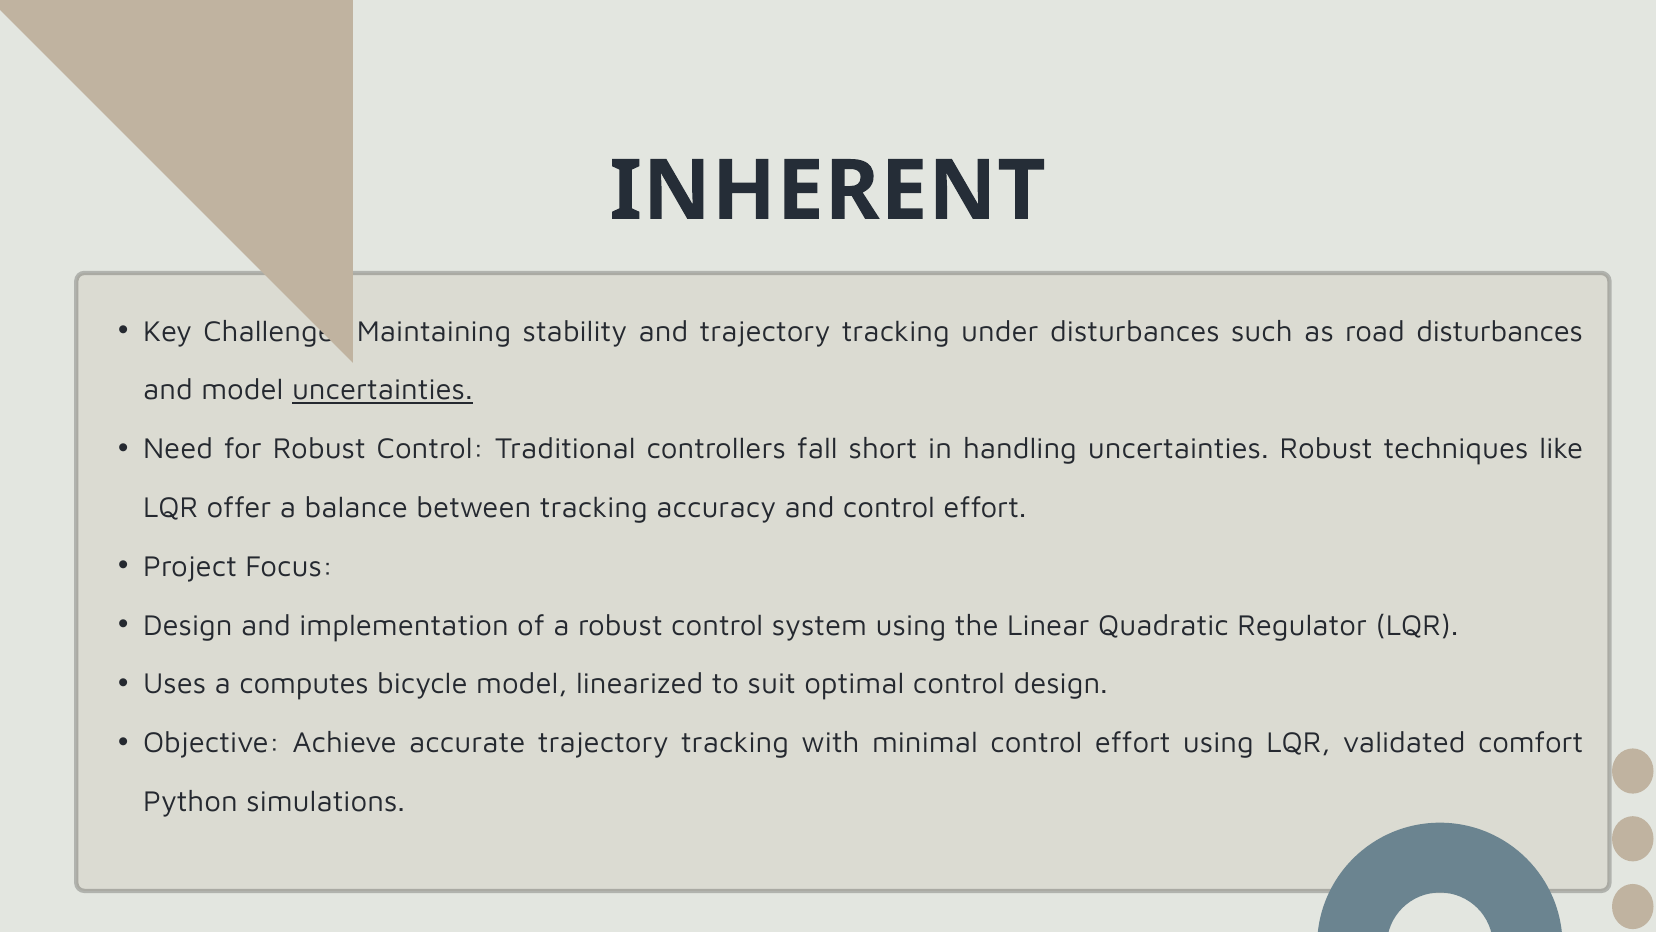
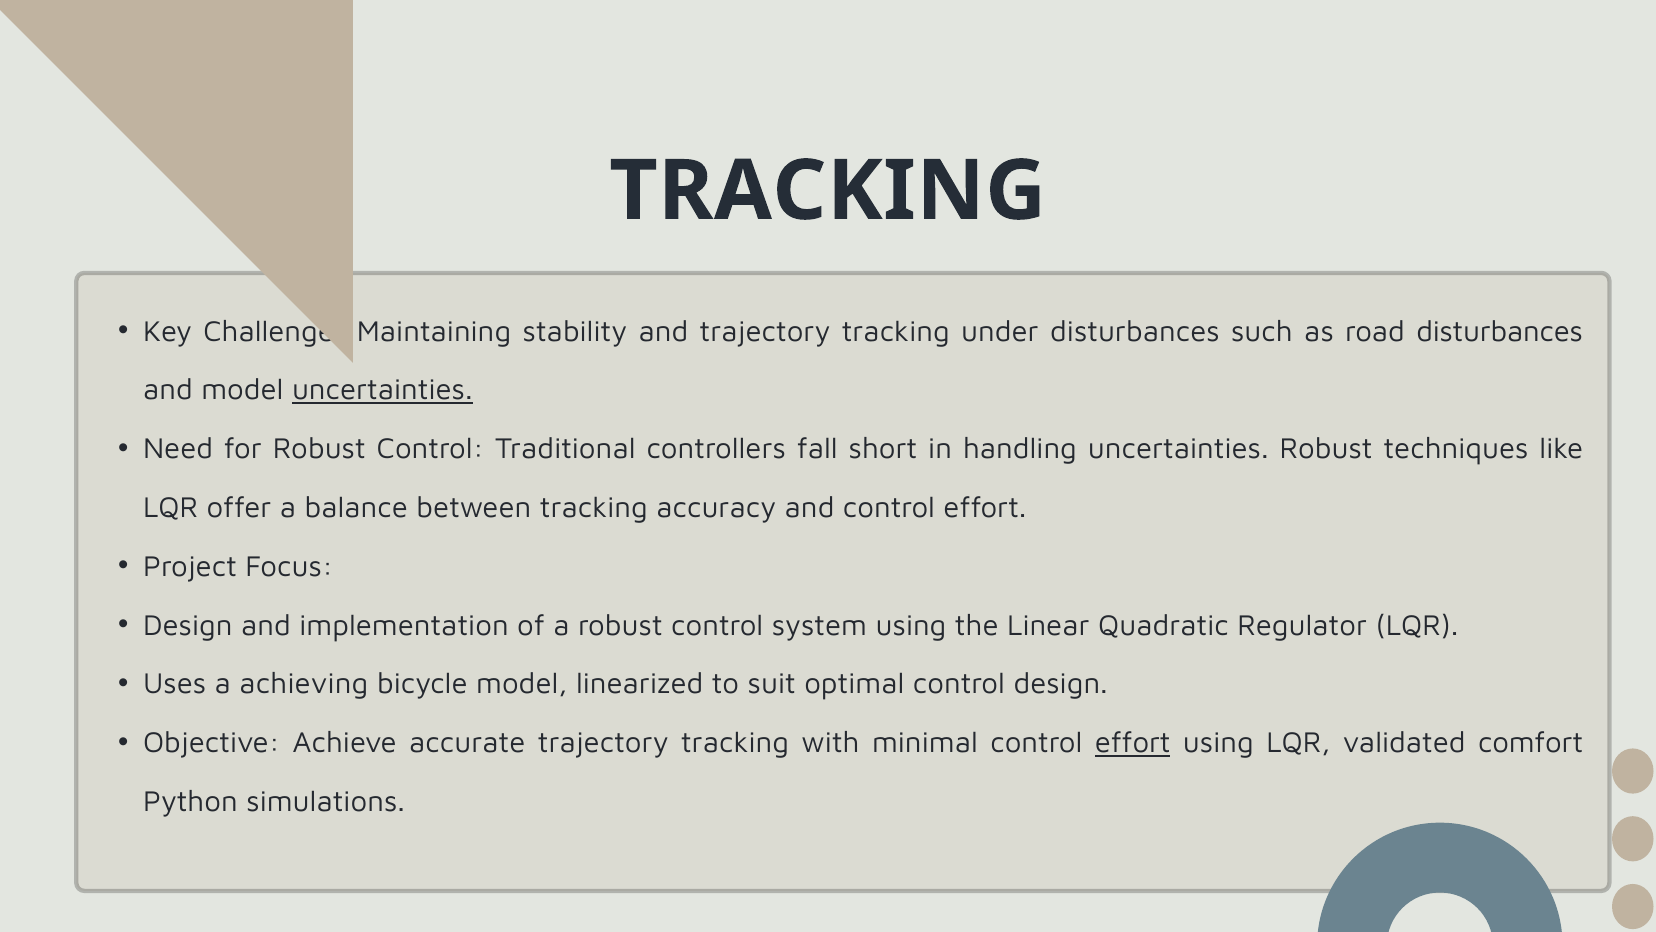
INHERENT: INHERENT -> TRACKING (828, 191)
computes: computes -> achieving (304, 684)
effort underline: none -> present (1133, 743)
